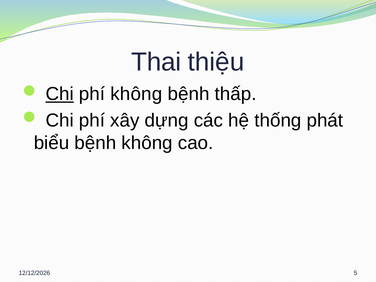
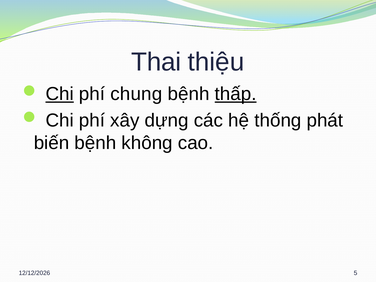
phí không: không -> chung (136, 94)
thấp underline: none -> present (236, 94)
biểu: biểu -> biến (52, 143)
